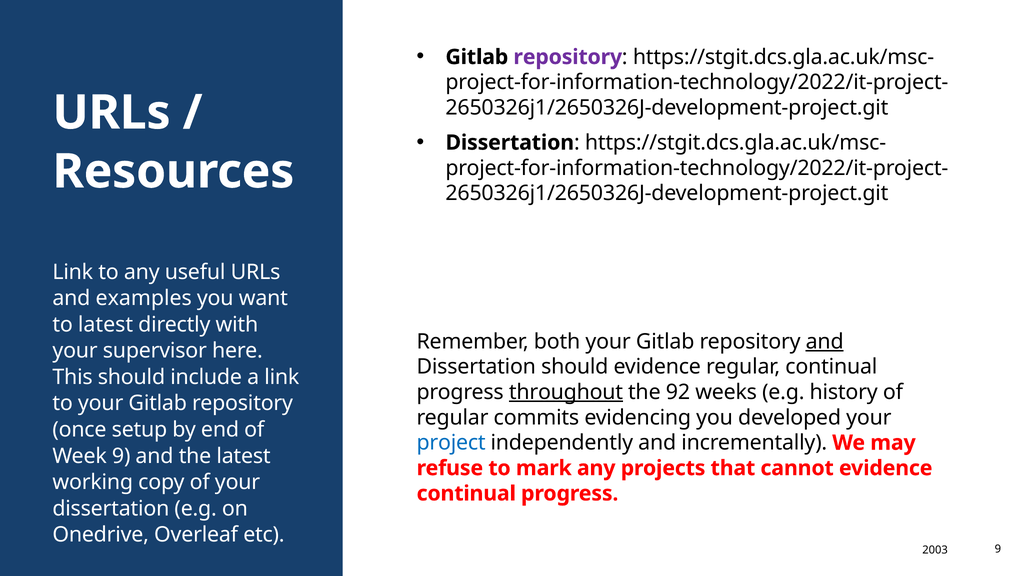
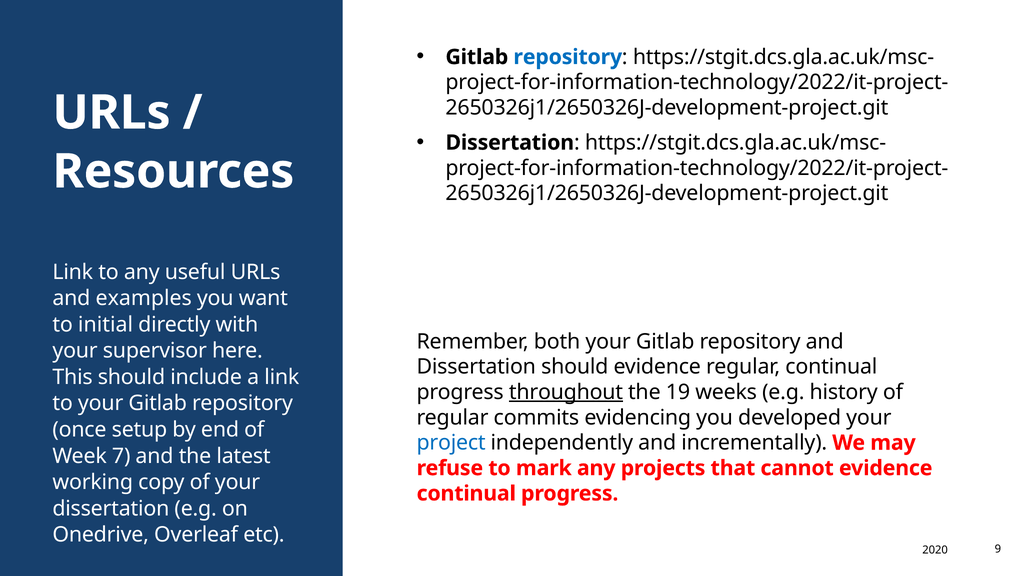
repository colour: purple -> blue (568, 57)
to latest: latest -> initial (106, 325)
and underline: present -> none (825, 342)
92: 92 -> 19 (678, 393)
Week 9: 9 -> 7 (121, 456)
2003: 2003 -> 2020 (935, 550)
